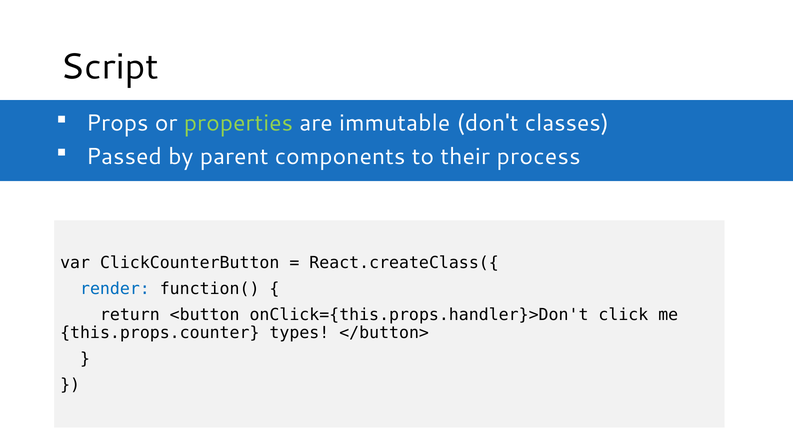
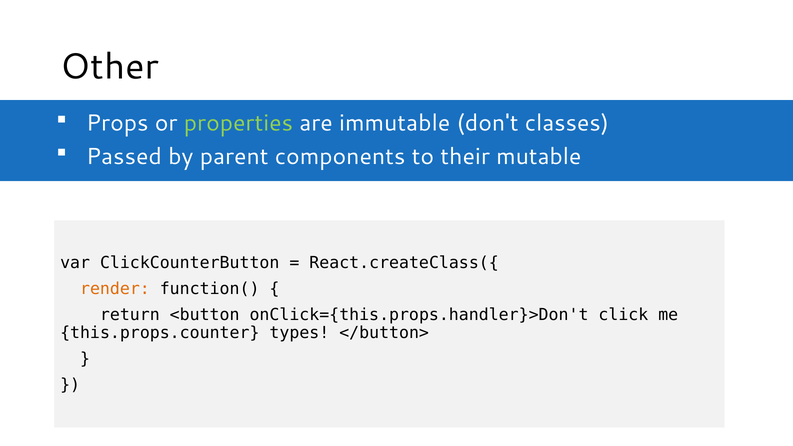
Script: Script -> Other (110, 67)
process: process -> mutable (539, 157)
render colour: blue -> orange (115, 289)
